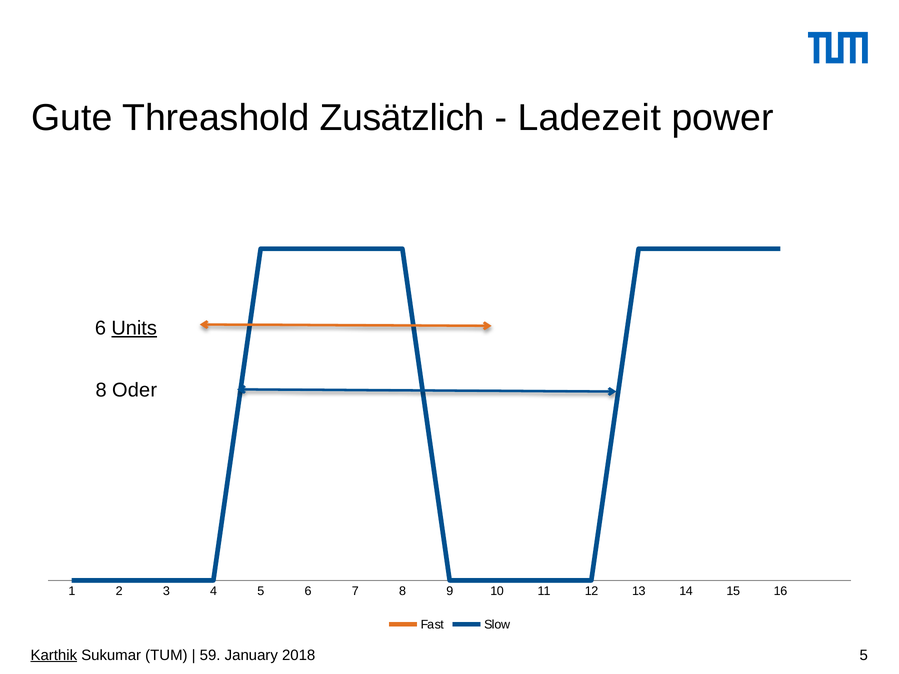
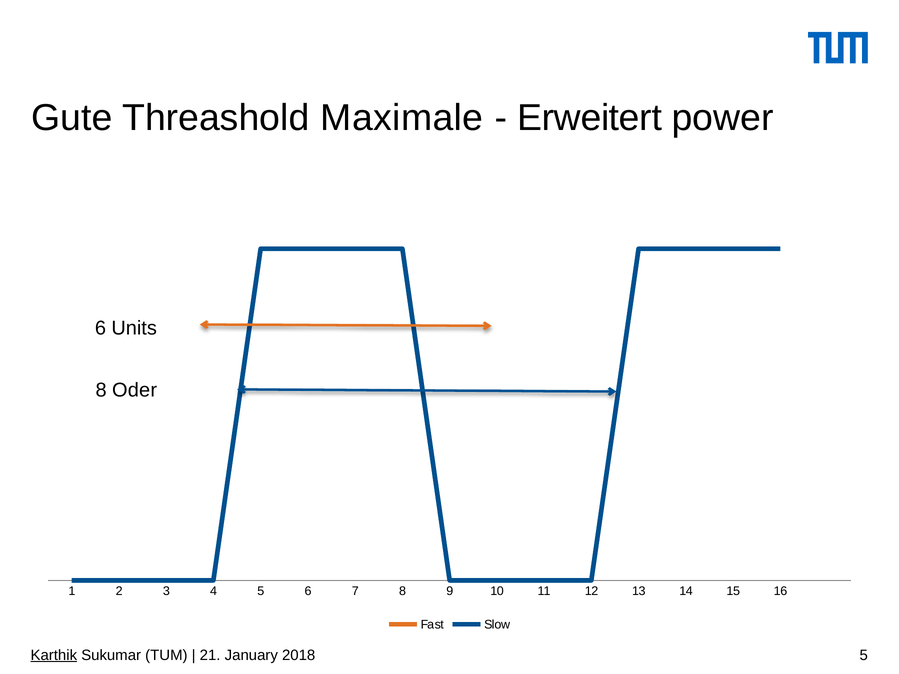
Zusätzlich: Zusätzlich -> Maximale (402, 118)
Ladezeit: Ladezeit -> Erweitert (590, 118)
Units underline: present -> none (134, 328)
59: 59 -> 21 (210, 655)
